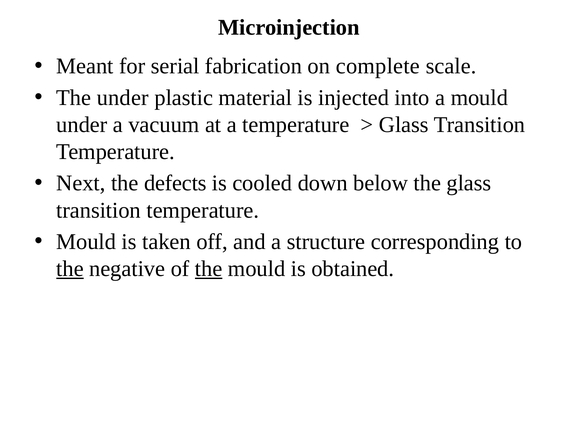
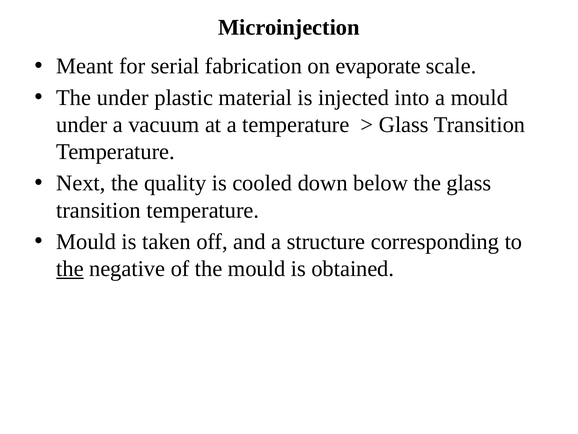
complete: complete -> evaporate (378, 66)
defects: defects -> quality (175, 183)
the underline: present -> none (209, 268)
